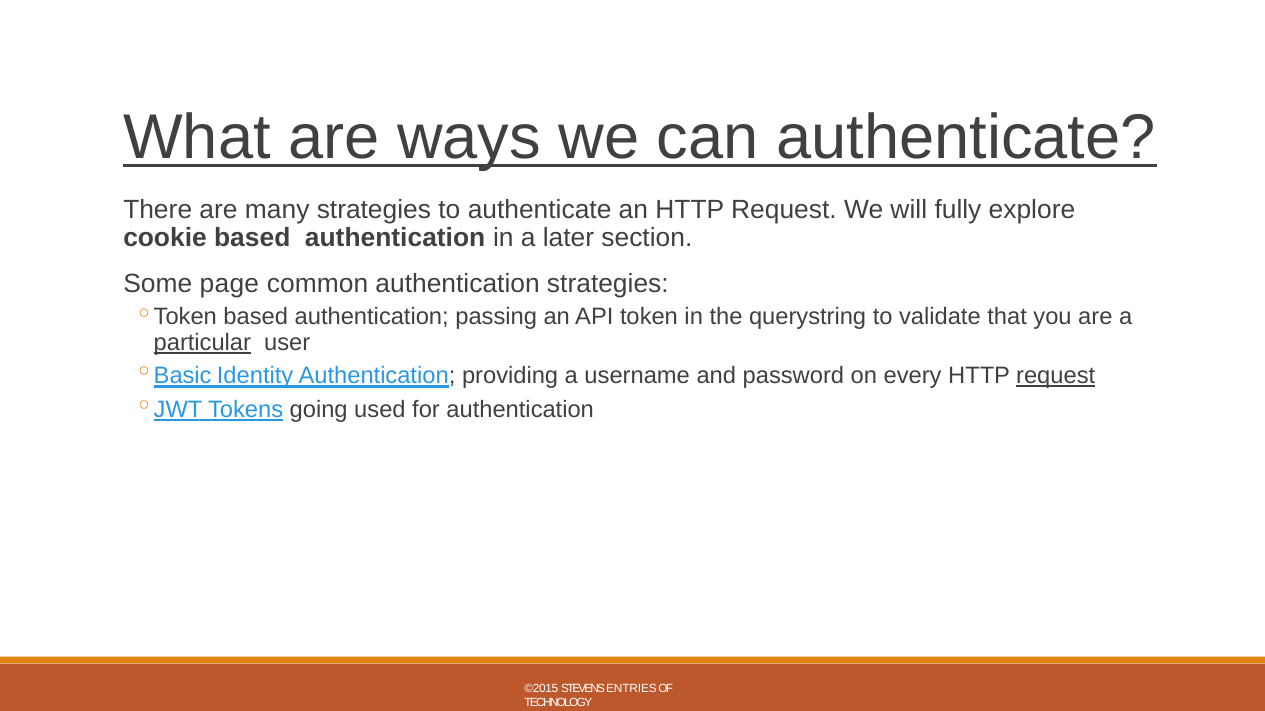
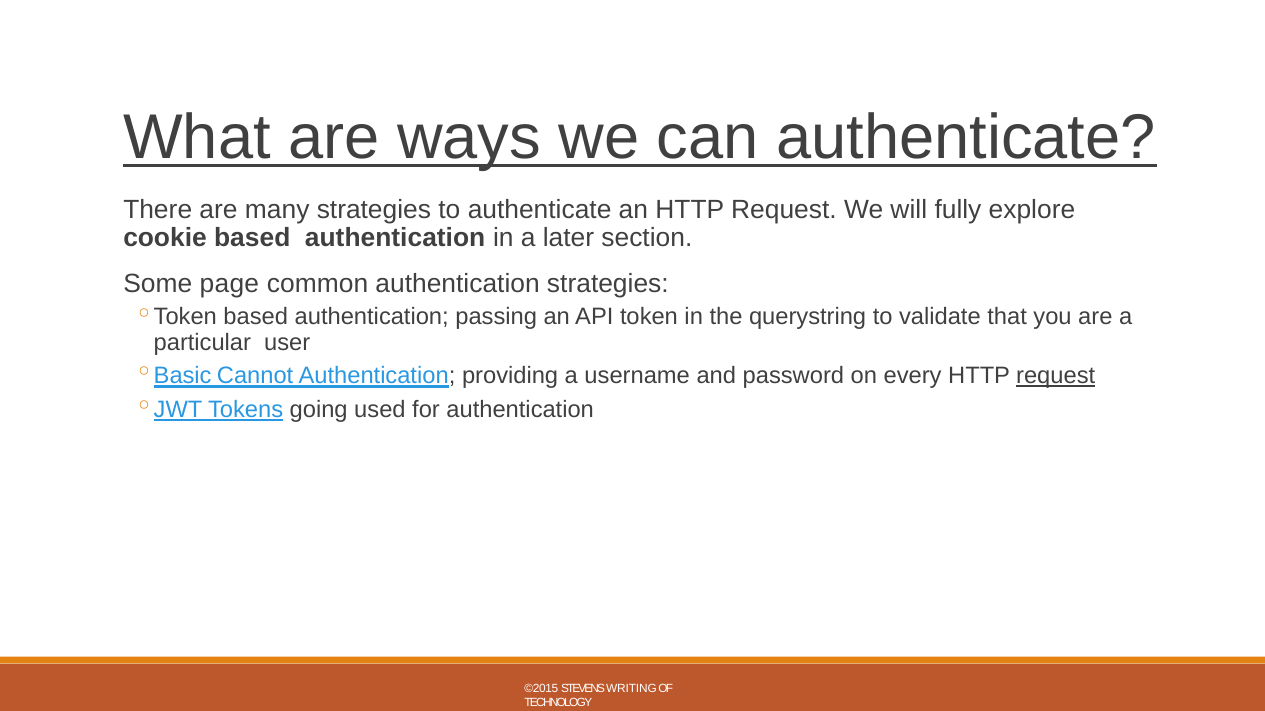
particular underline: present -> none (202, 343)
Identity: Identity -> Cannot (255, 376)
ENTRIES: ENTRIES -> WRITING (631, 689)
